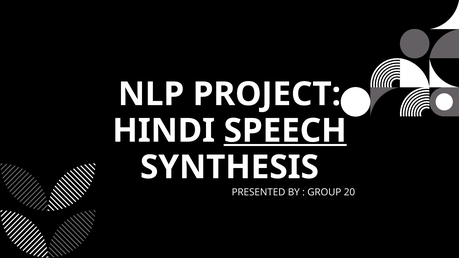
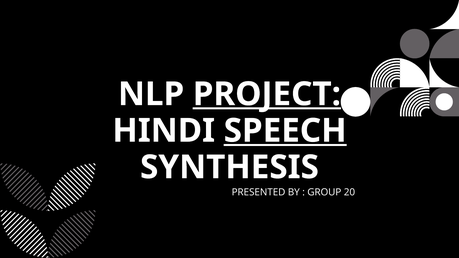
PROJECT underline: none -> present (267, 94)
